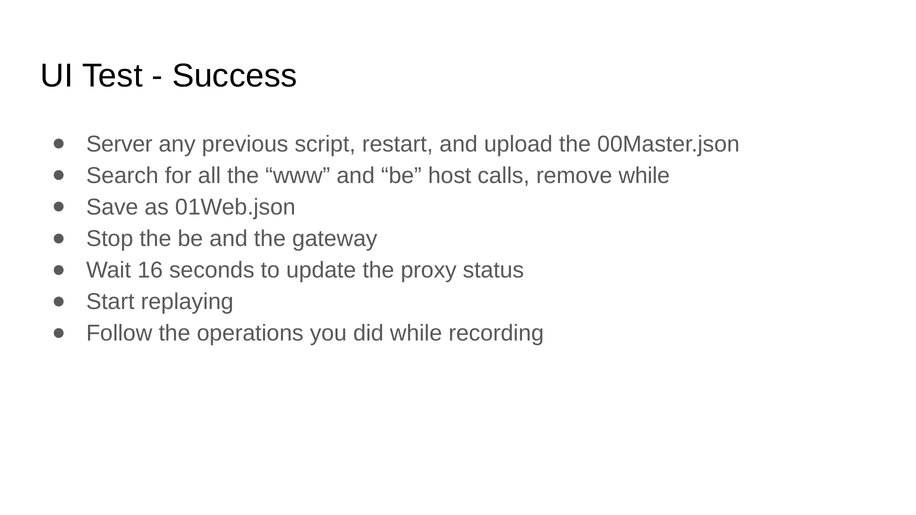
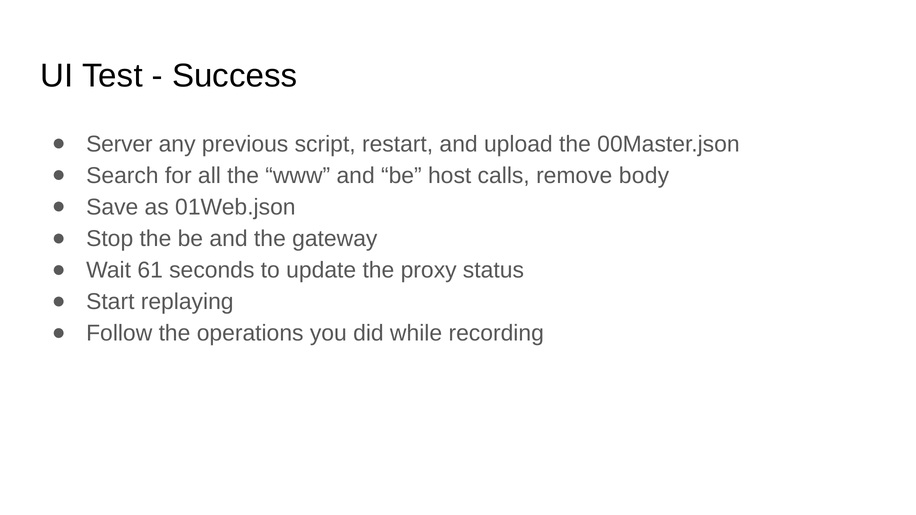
remove while: while -> body (644, 176)
16: 16 -> 61 (150, 270)
